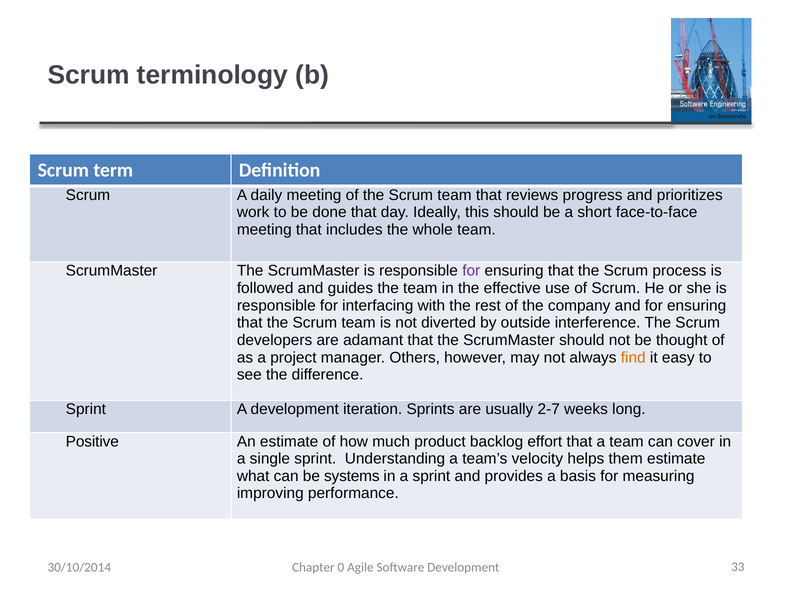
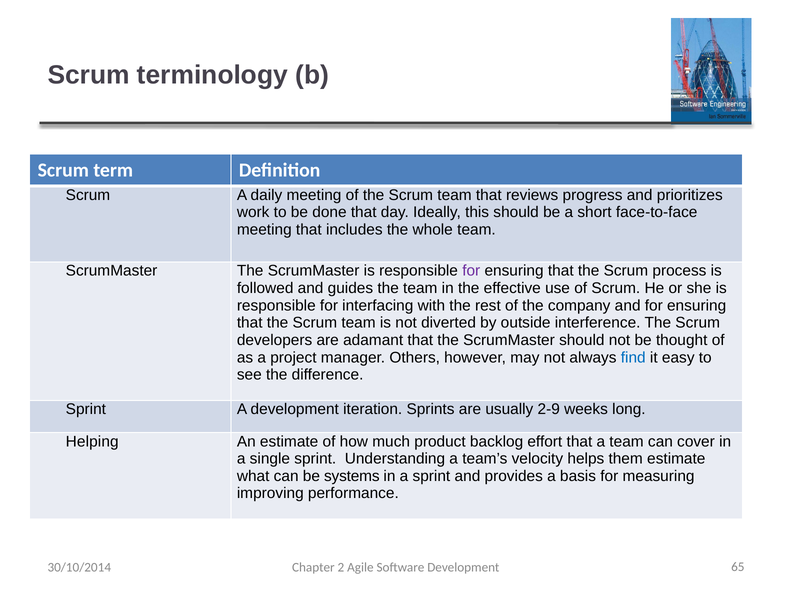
find colour: orange -> blue (633, 357)
2-7: 2-7 -> 2-9 (549, 409)
Positive: Positive -> Helping (92, 441)
0: 0 -> 2 (341, 567)
33: 33 -> 65 (738, 567)
